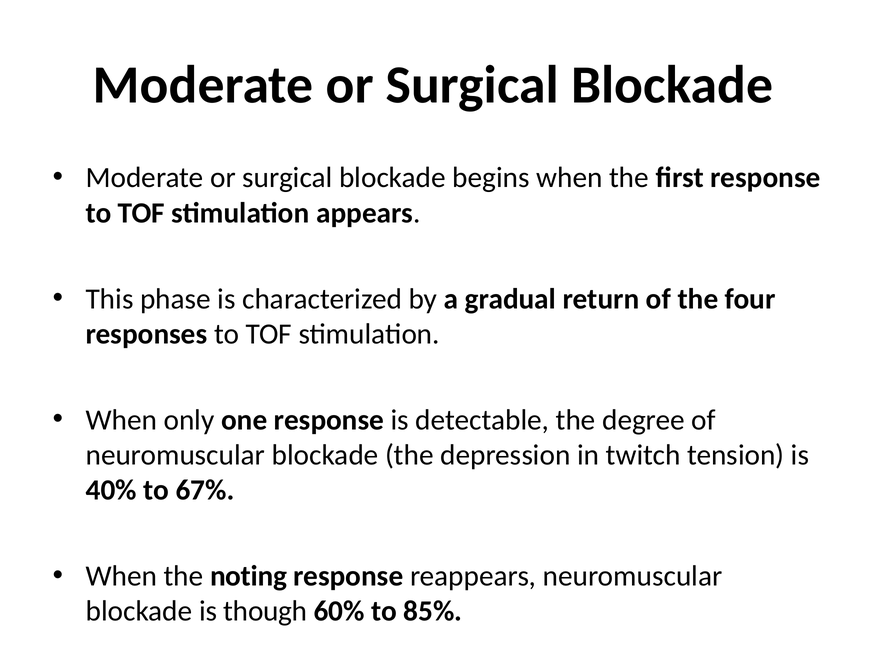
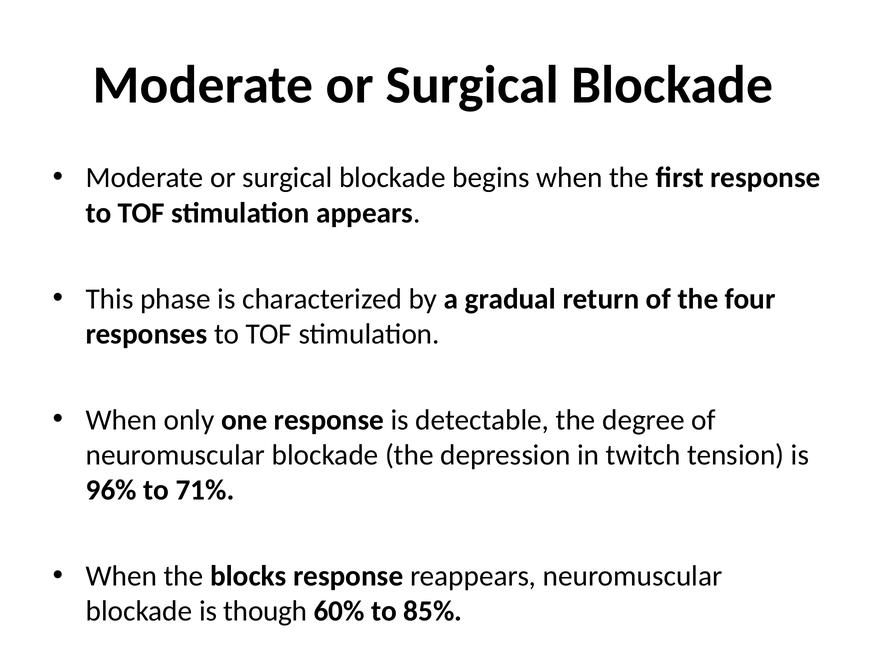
40%: 40% -> 96% (111, 490)
67%: 67% -> 71% (205, 490)
noting: noting -> blocks (248, 576)
